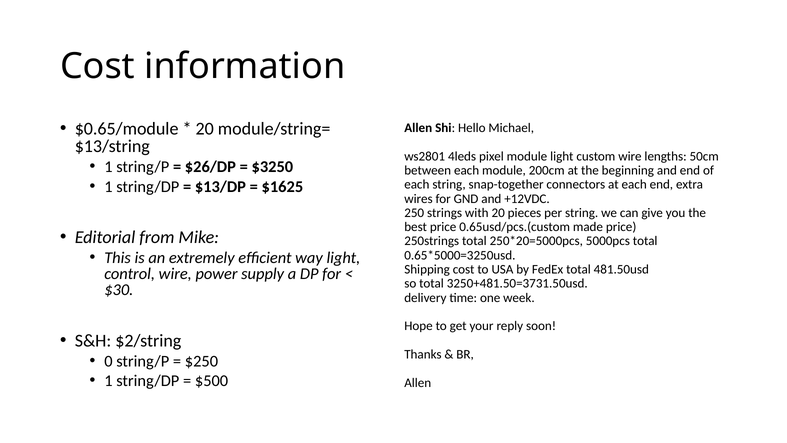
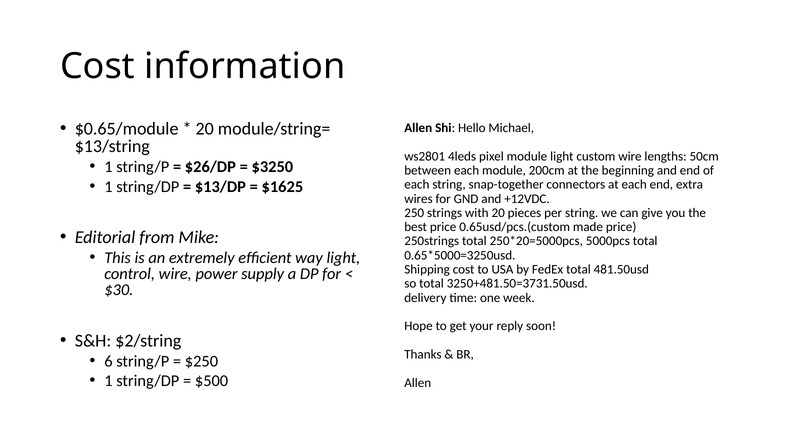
0: 0 -> 6 (108, 361)
